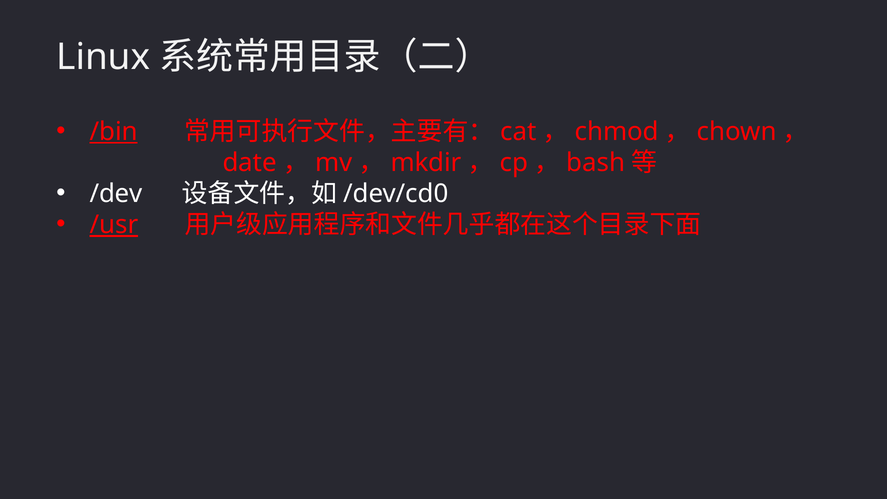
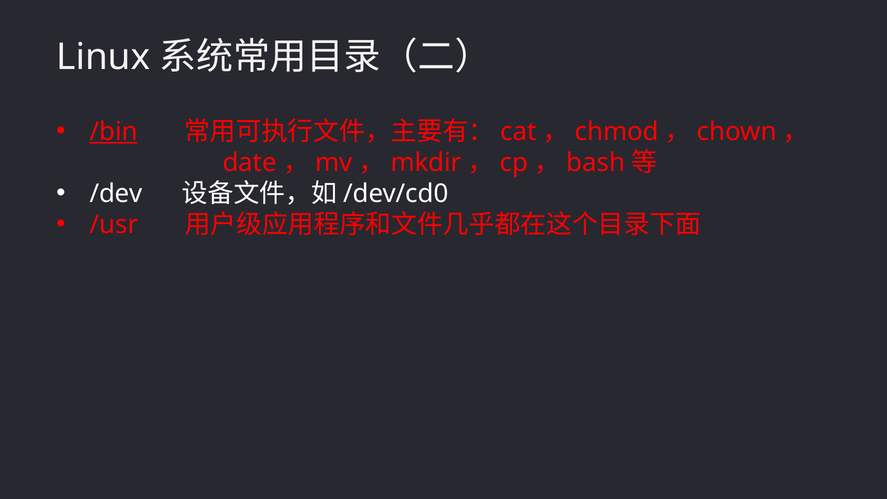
/usr underline: present -> none (114, 225)
